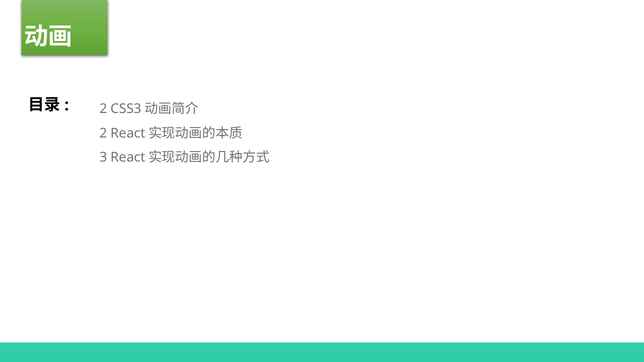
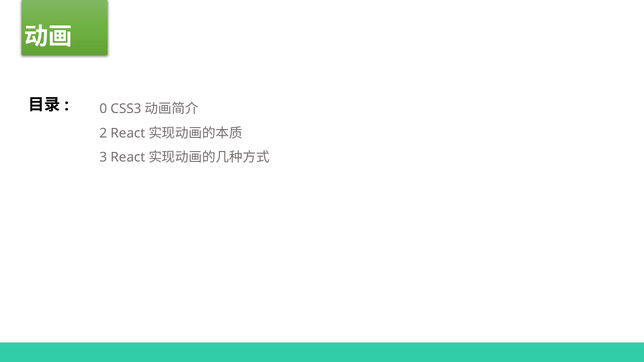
2: 2 -> 0 (103, 109)
